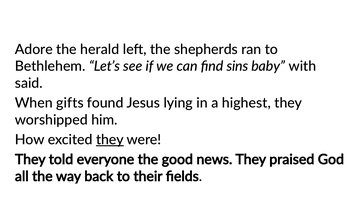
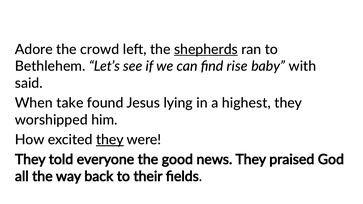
herald: herald -> crowd (100, 49)
shepherds underline: none -> present (206, 49)
sins: sins -> rise (237, 66)
gifts: gifts -> take (70, 103)
